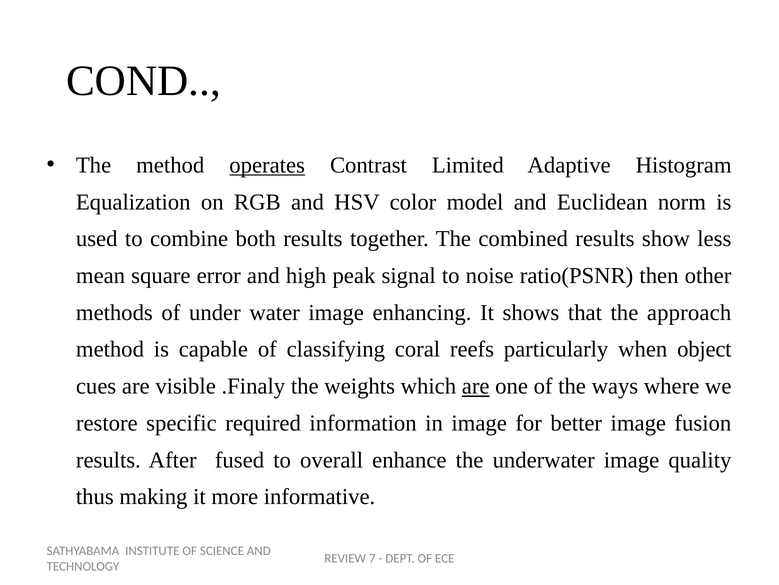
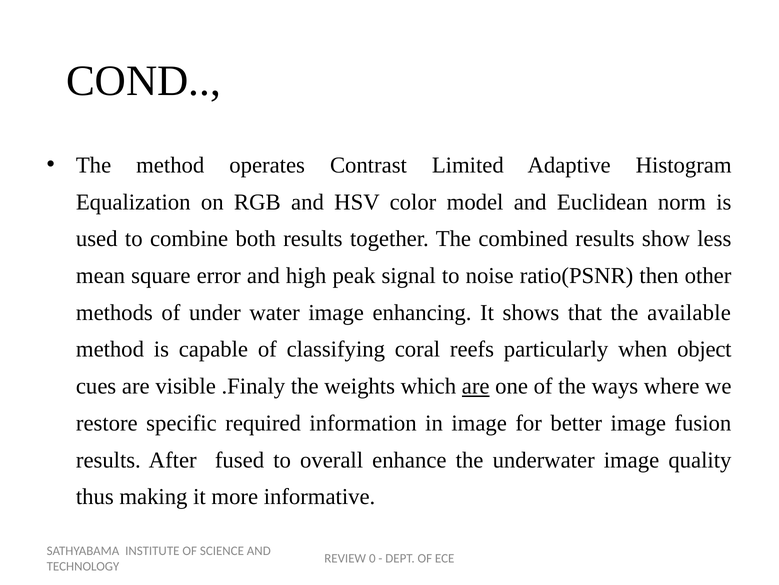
operates underline: present -> none (267, 165)
approach: approach -> available (689, 312)
7: 7 -> 0 (372, 558)
